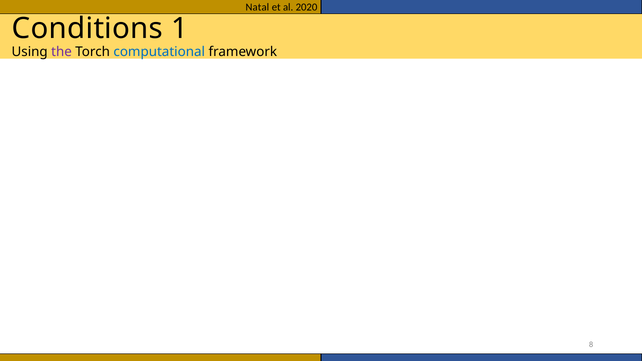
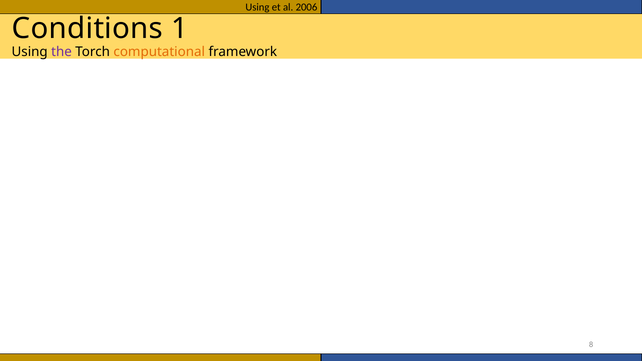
Natal: Natal -> Using (257, 7)
2020: 2020 -> 2006 (306, 7)
computational colour: blue -> orange (159, 52)
